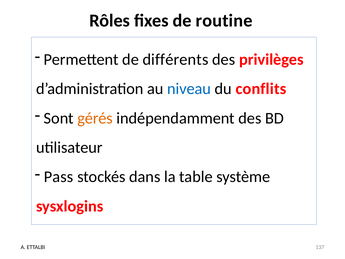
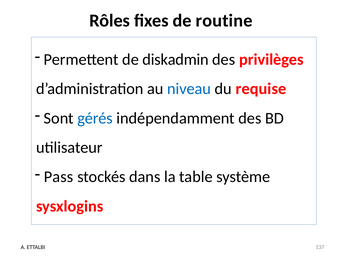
différents: différents -> diskadmin (176, 59)
conflits: conflits -> requise (261, 89)
gérés colour: orange -> blue (95, 118)
